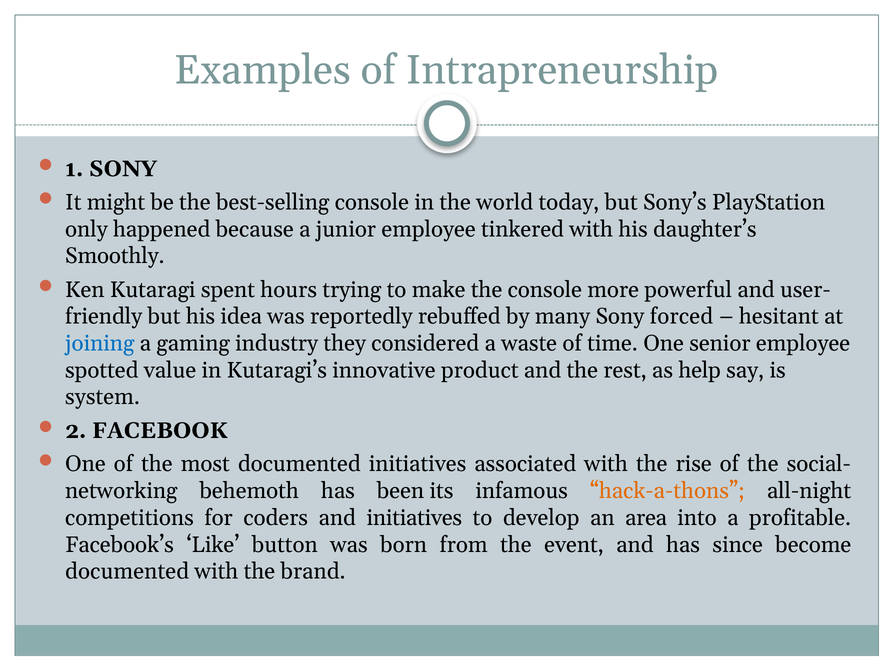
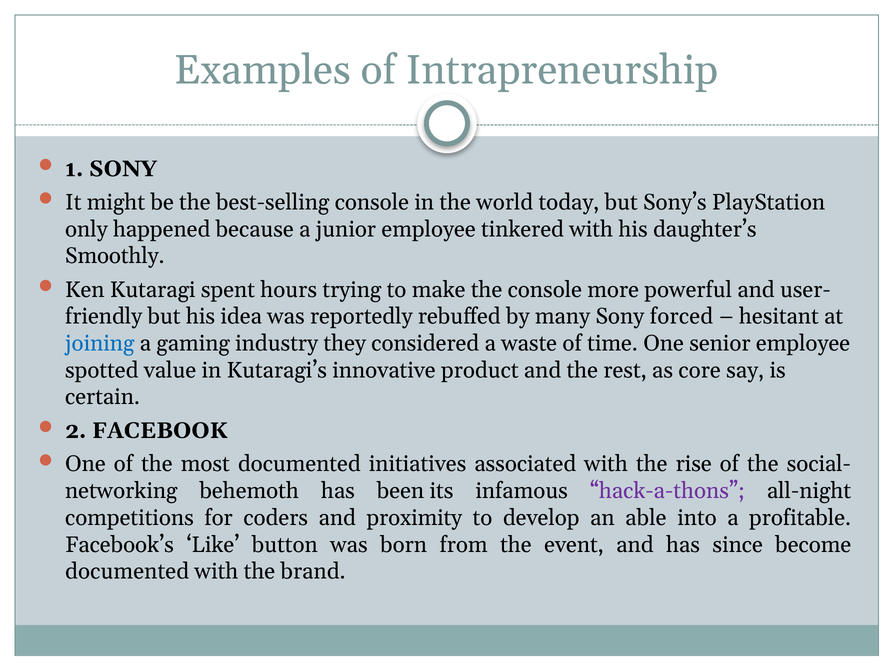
help: help -> core (700, 370)
system: system -> certain (103, 397)
hack-a-thons colour: orange -> purple (667, 491)
and initiatives: initiatives -> proximity (414, 517)
area: area -> able (646, 517)
